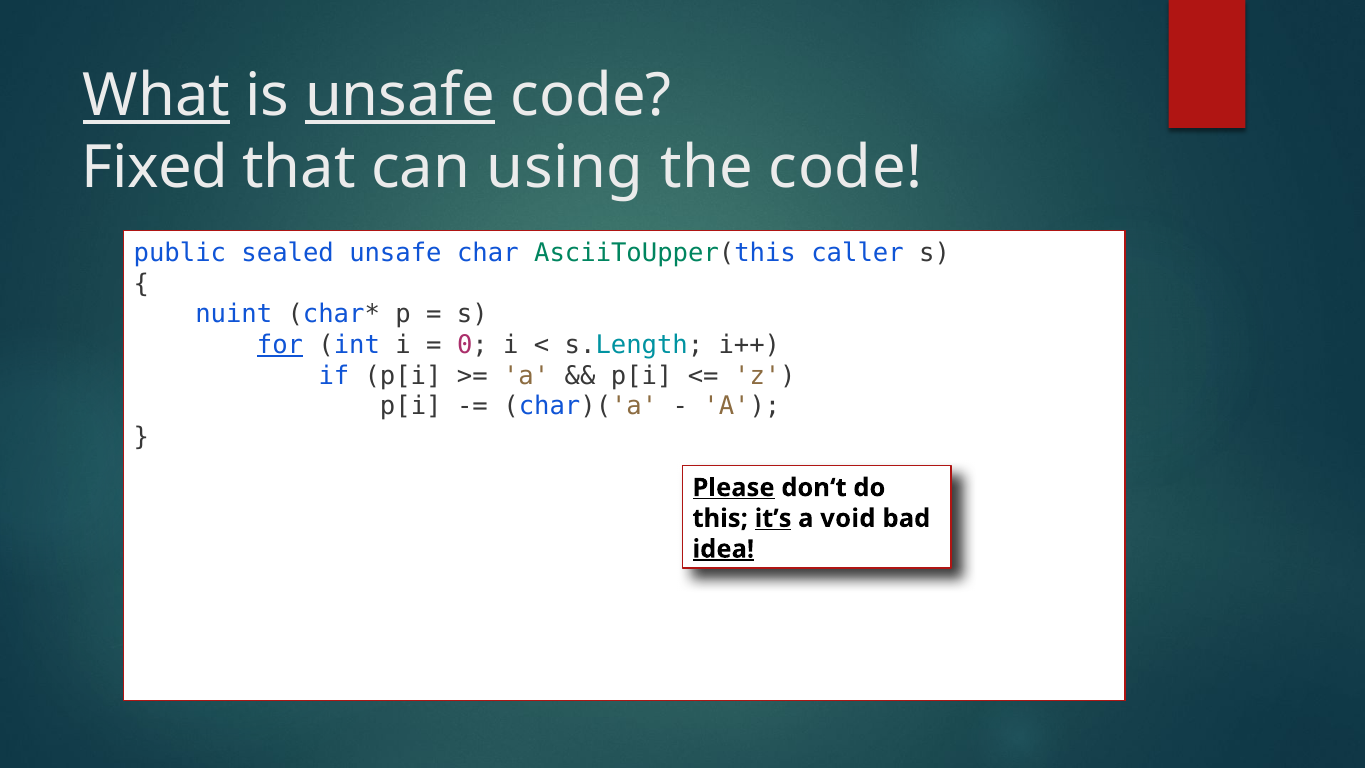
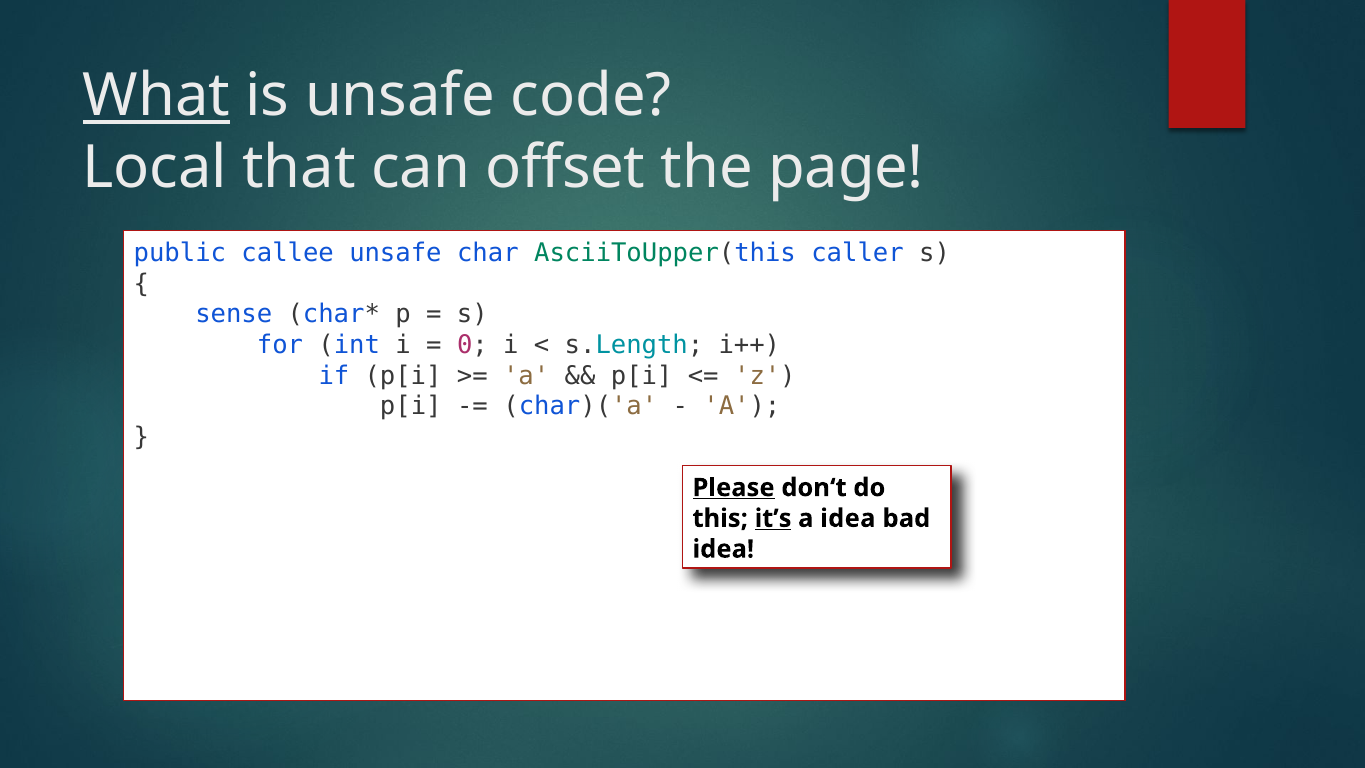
unsafe underline: present -> none (400, 96)
Fixed: Fixed -> Local (155, 168)
using: using -> offset (566, 168)
the code: code -> page (846, 168)
sealed: sealed -> callee (288, 253)
nuint: nuint -> sense (234, 314)
for underline: present -> none (280, 345)
a void: void -> idea (848, 518)
idea underline: present -> none (723, 549)
